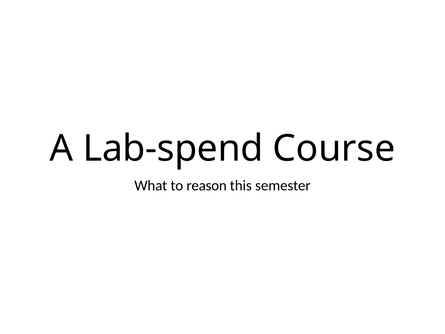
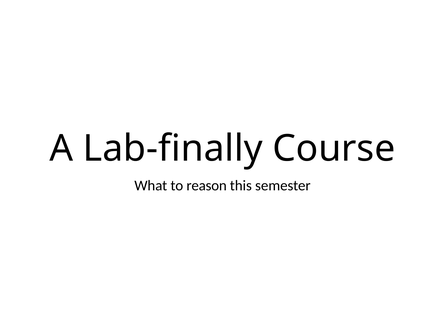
Lab-spend: Lab-spend -> Lab-finally (173, 148)
